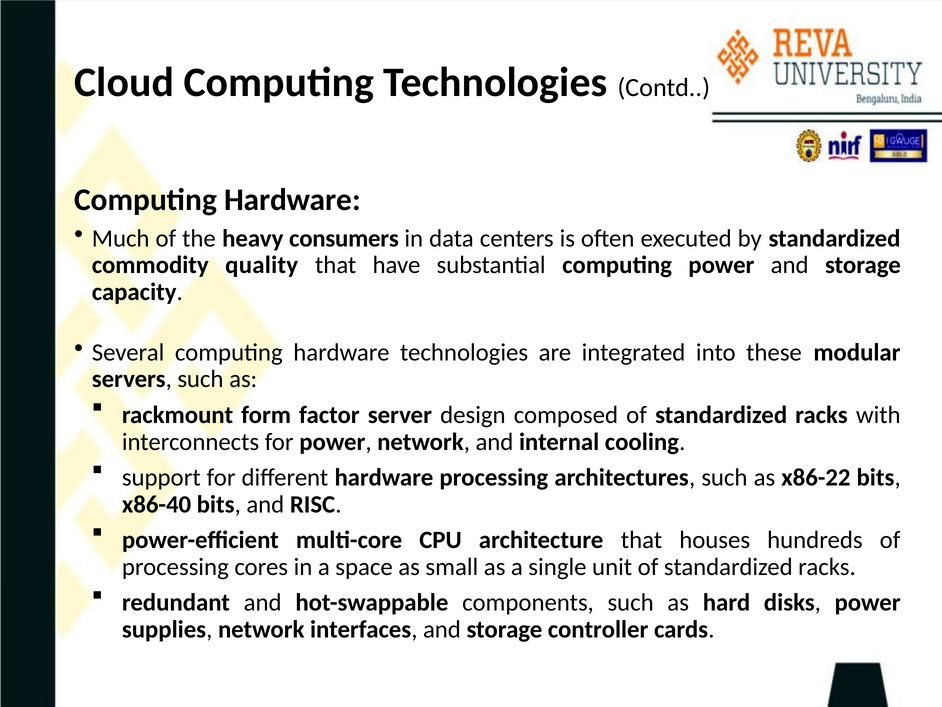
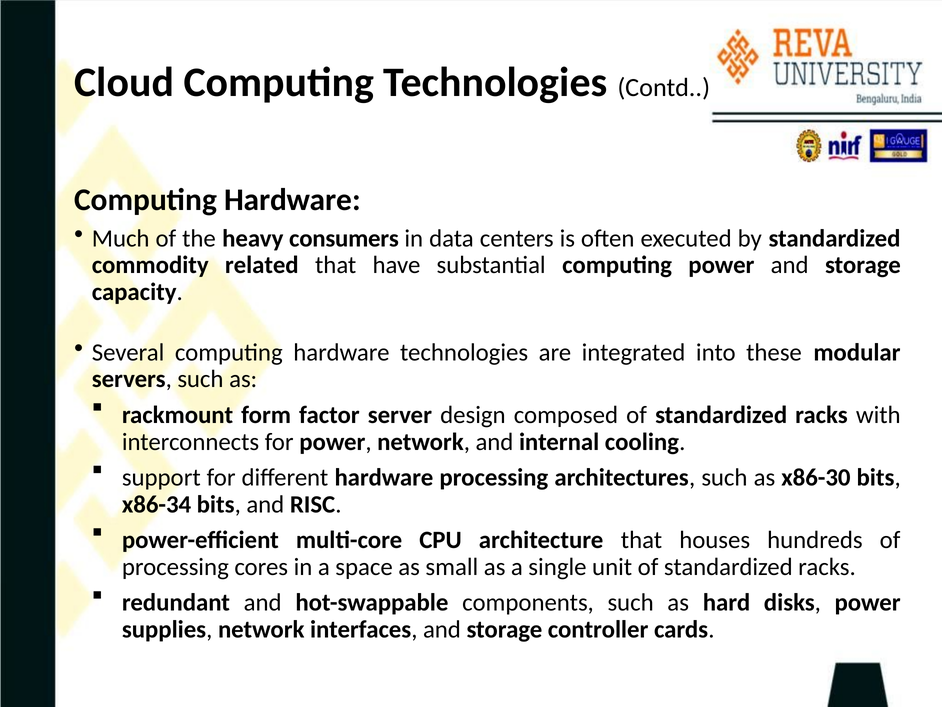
quality: quality -> related (262, 265)
x86-22: x86-22 -> x86-30 (816, 477)
x86-40: x86-40 -> x86-34 (157, 504)
